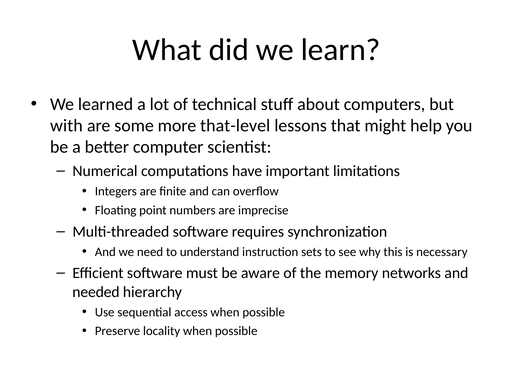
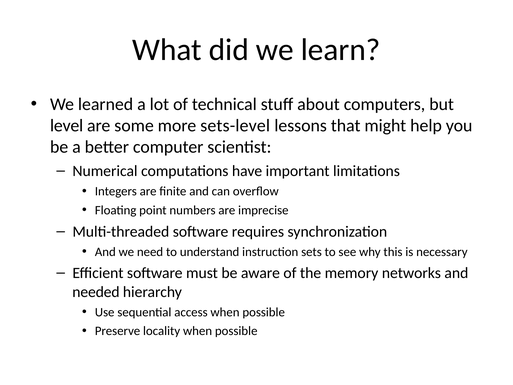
with: with -> level (67, 126)
that-level: that-level -> sets-level (235, 126)
